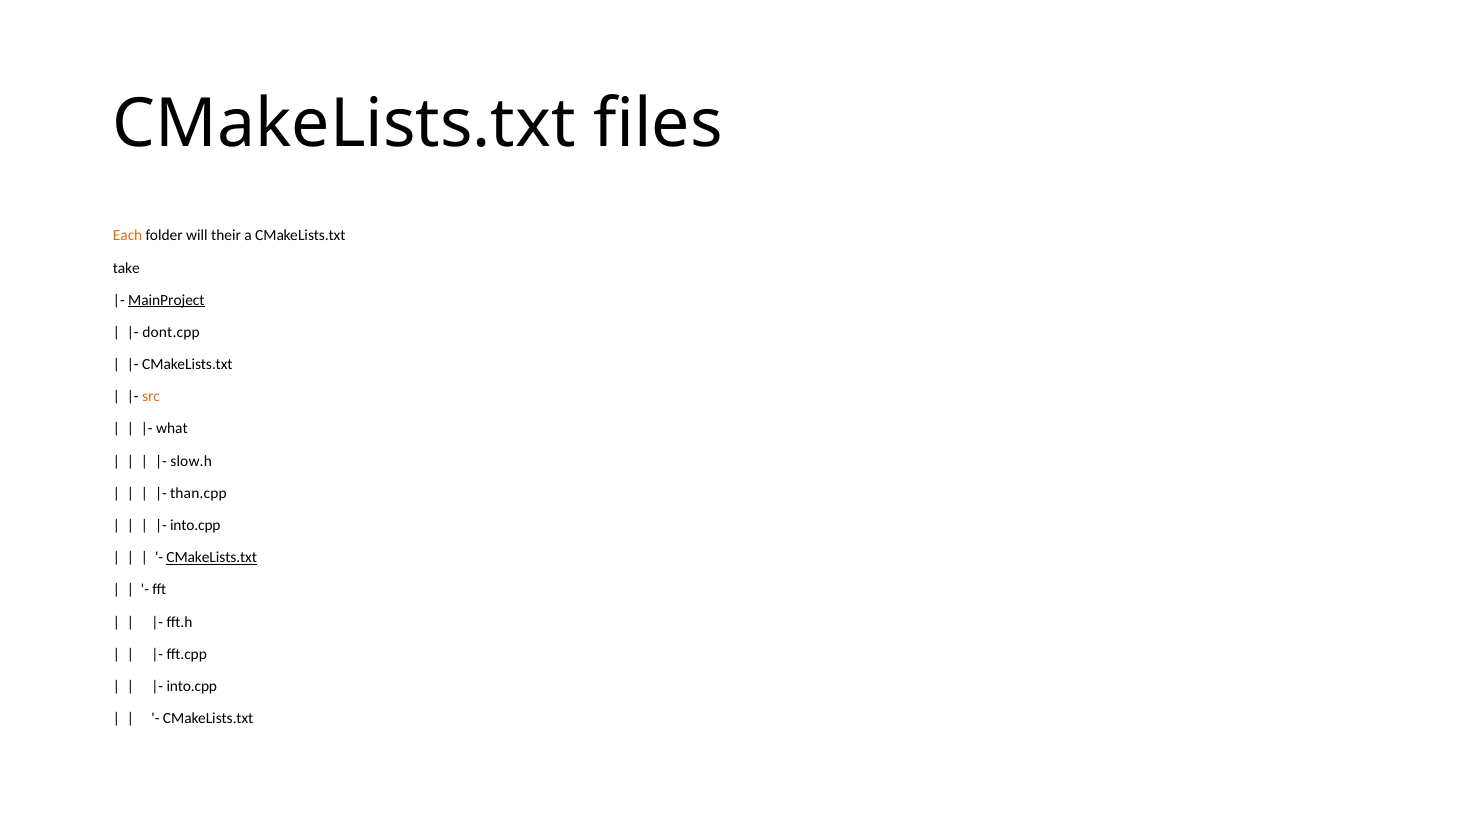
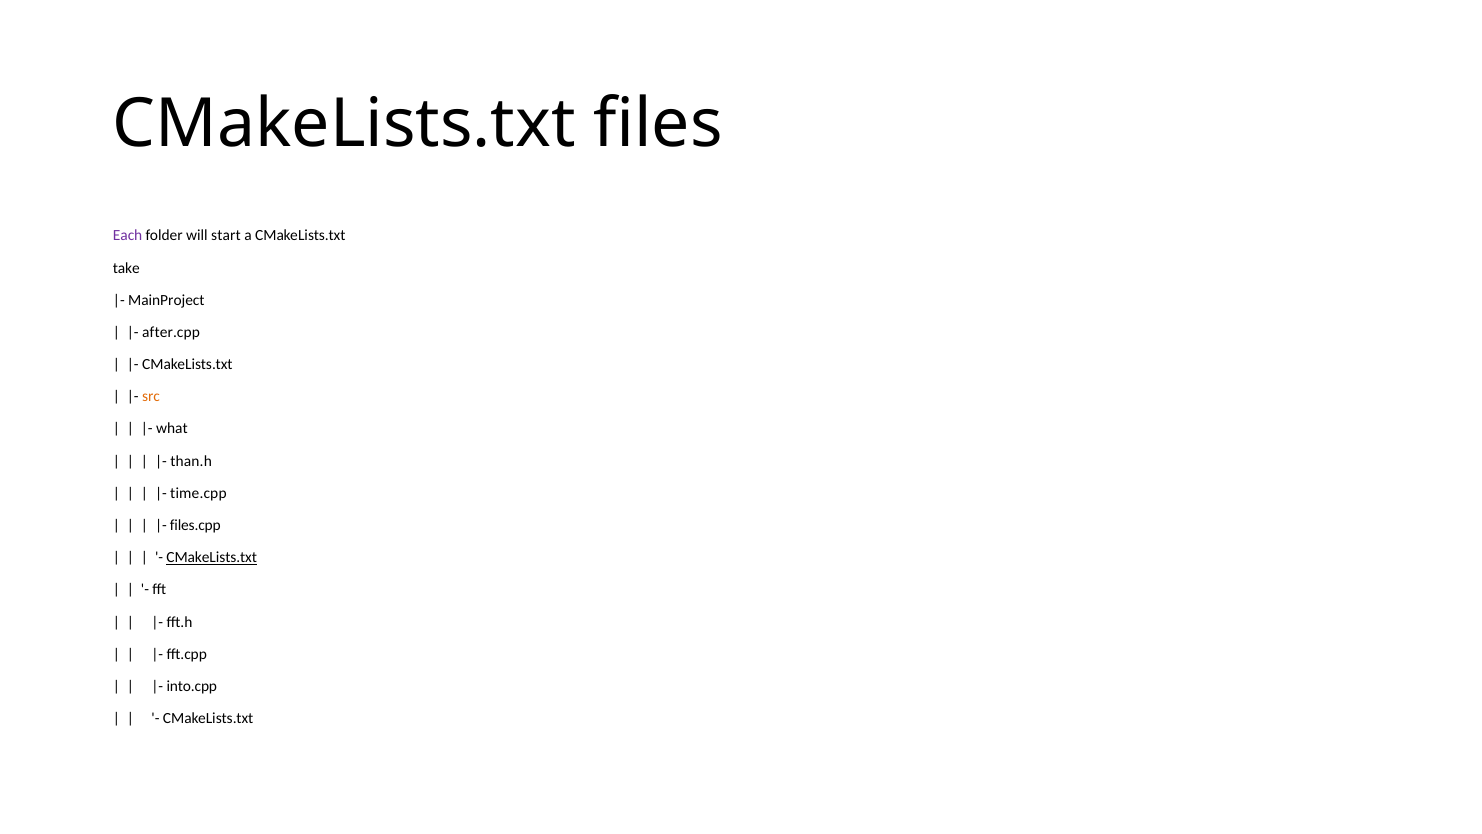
Each colour: orange -> purple (128, 236)
their: their -> start (226, 236)
MainProject underline: present -> none (166, 300)
dont.cpp: dont.cpp -> after.cpp (171, 332)
slow.h: slow.h -> than.h (191, 461)
than.cpp: than.cpp -> time.cpp (198, 493)
into.cpp: into.cpp -> files.cpp (195, 525)
